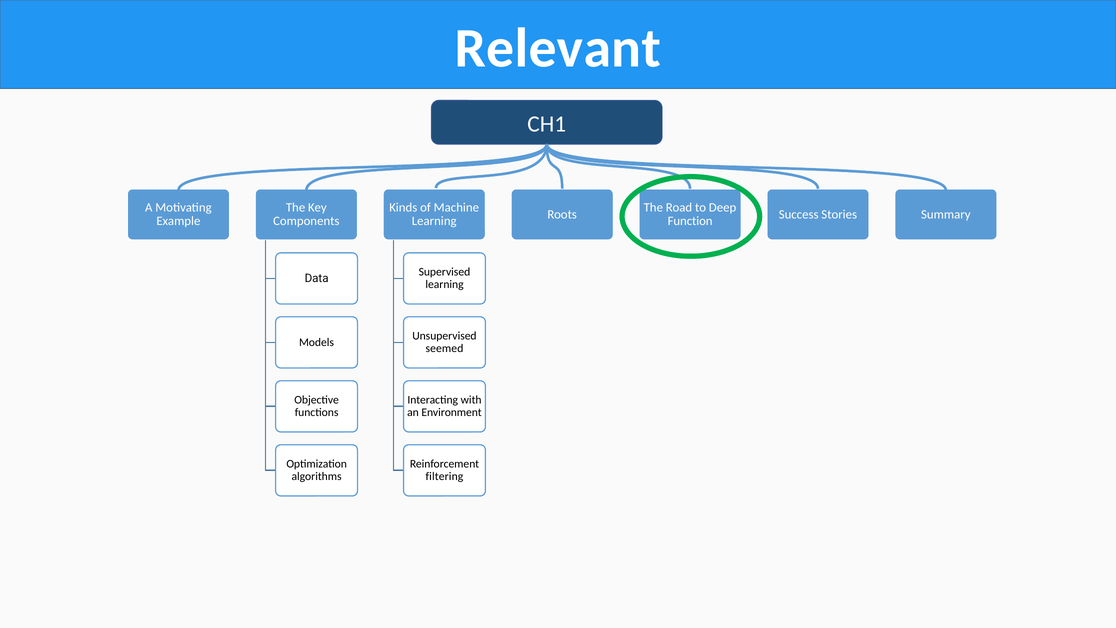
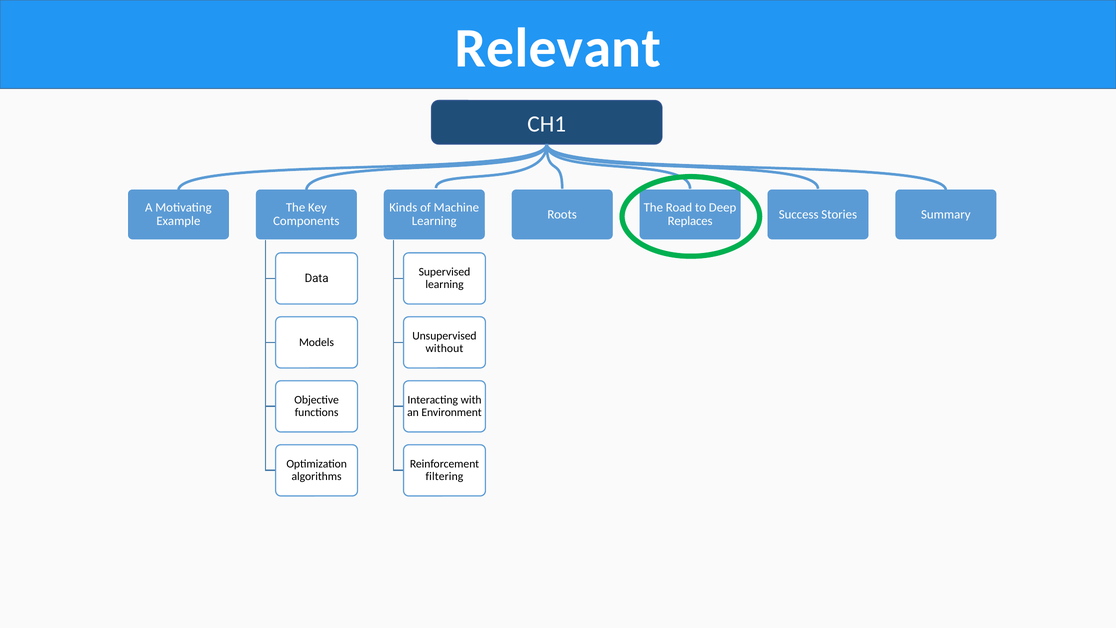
Function: Function -> Replaces (690, 221)
seemed: seemed -> without (444, 348)
